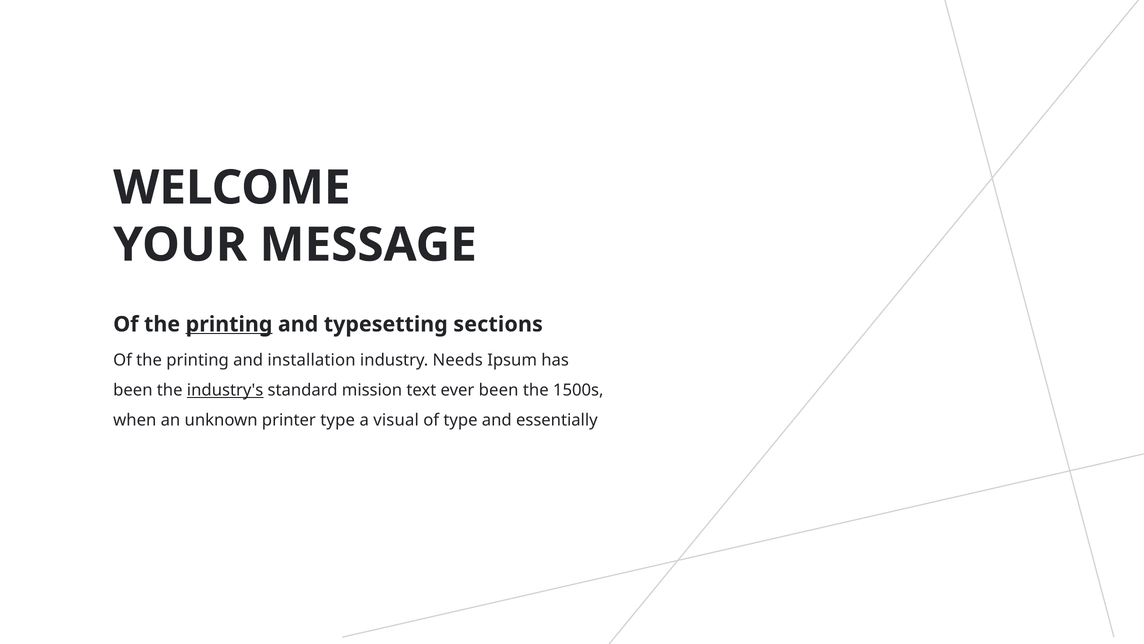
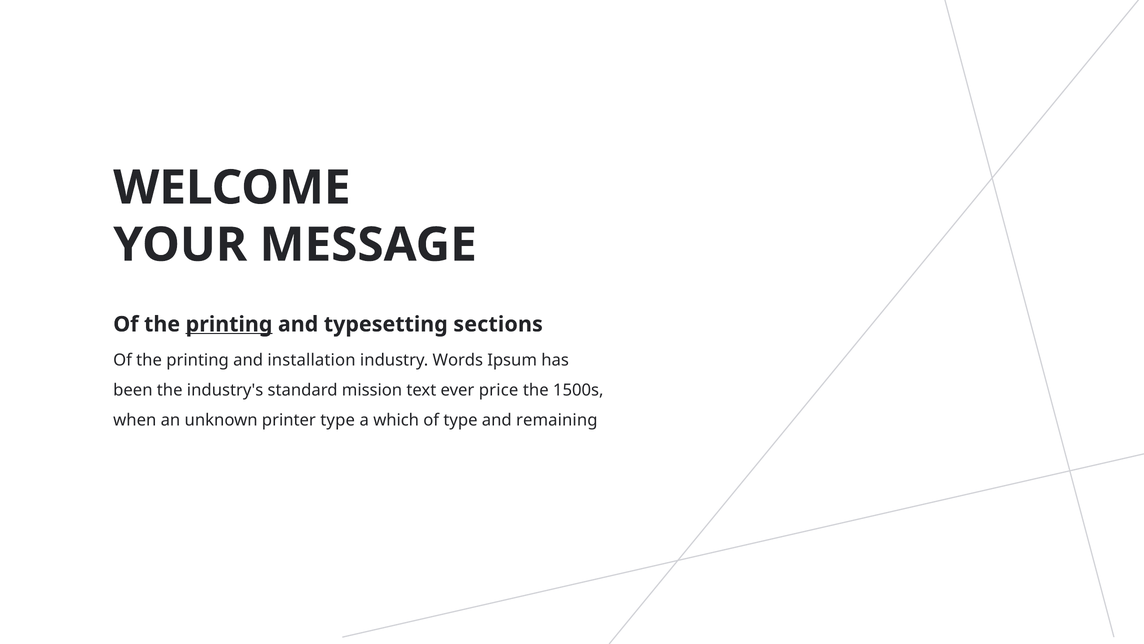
Needs: Needs -> Words (458, 360)
industry's underline: present -> none (225, 390)
ever been: been -> price (499, 390)
visual: visual -> which (396, 420)
essentially: essentially -> remaining (557, 420)
